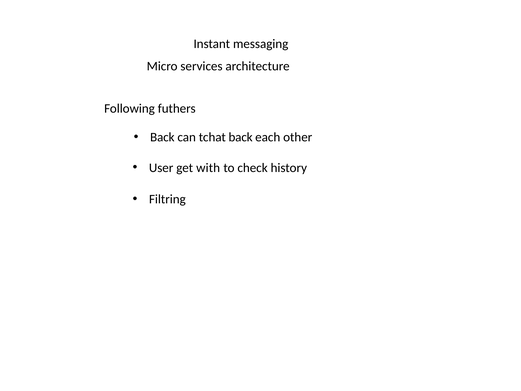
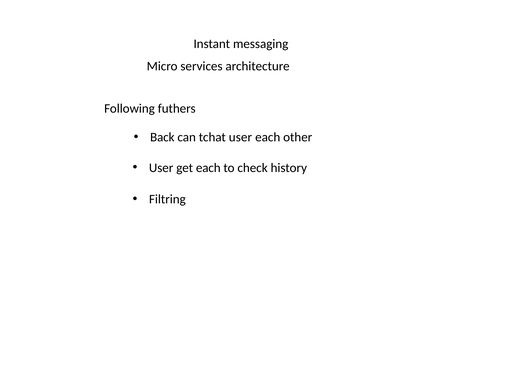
tchat back: back -> user (240, 137)
get with: with -> each (208, 168)
